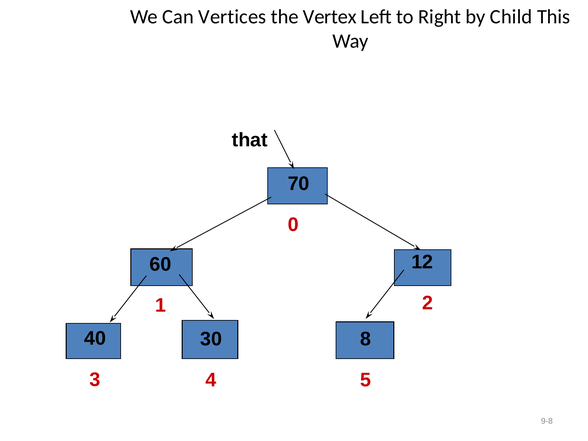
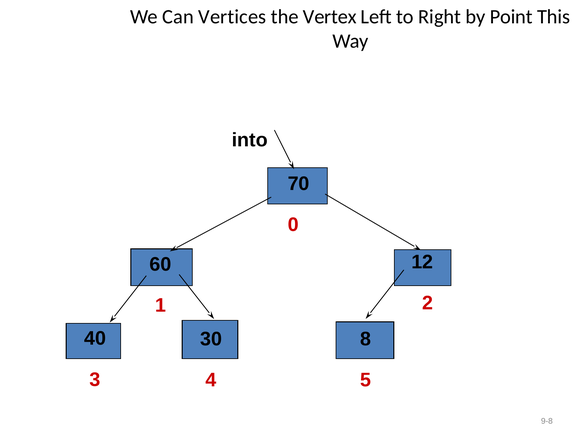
Child: Child -> Point (511, 17)
that: that -> into (250, 140)
